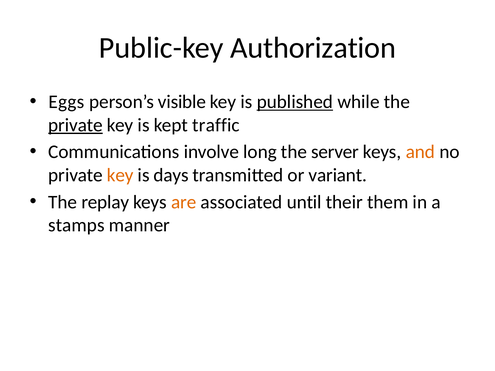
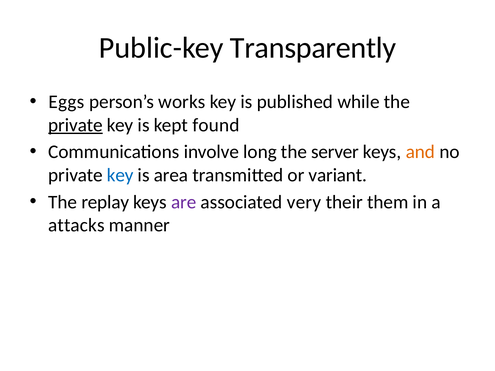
Authorization: Authorization -> Transparently (313, 48)
visible: visible -> works (182, 102)
published underline: present -> none (295, 102)
traffic: traffic -> found (216, 125)
key colour: orange -> blue (120, 175)
days: days -> area (171, 175)
are colour: orange -> purple (184, 202)
until: until -> very (304, 202)
stamps: stamps -> attacks (76, 225)
